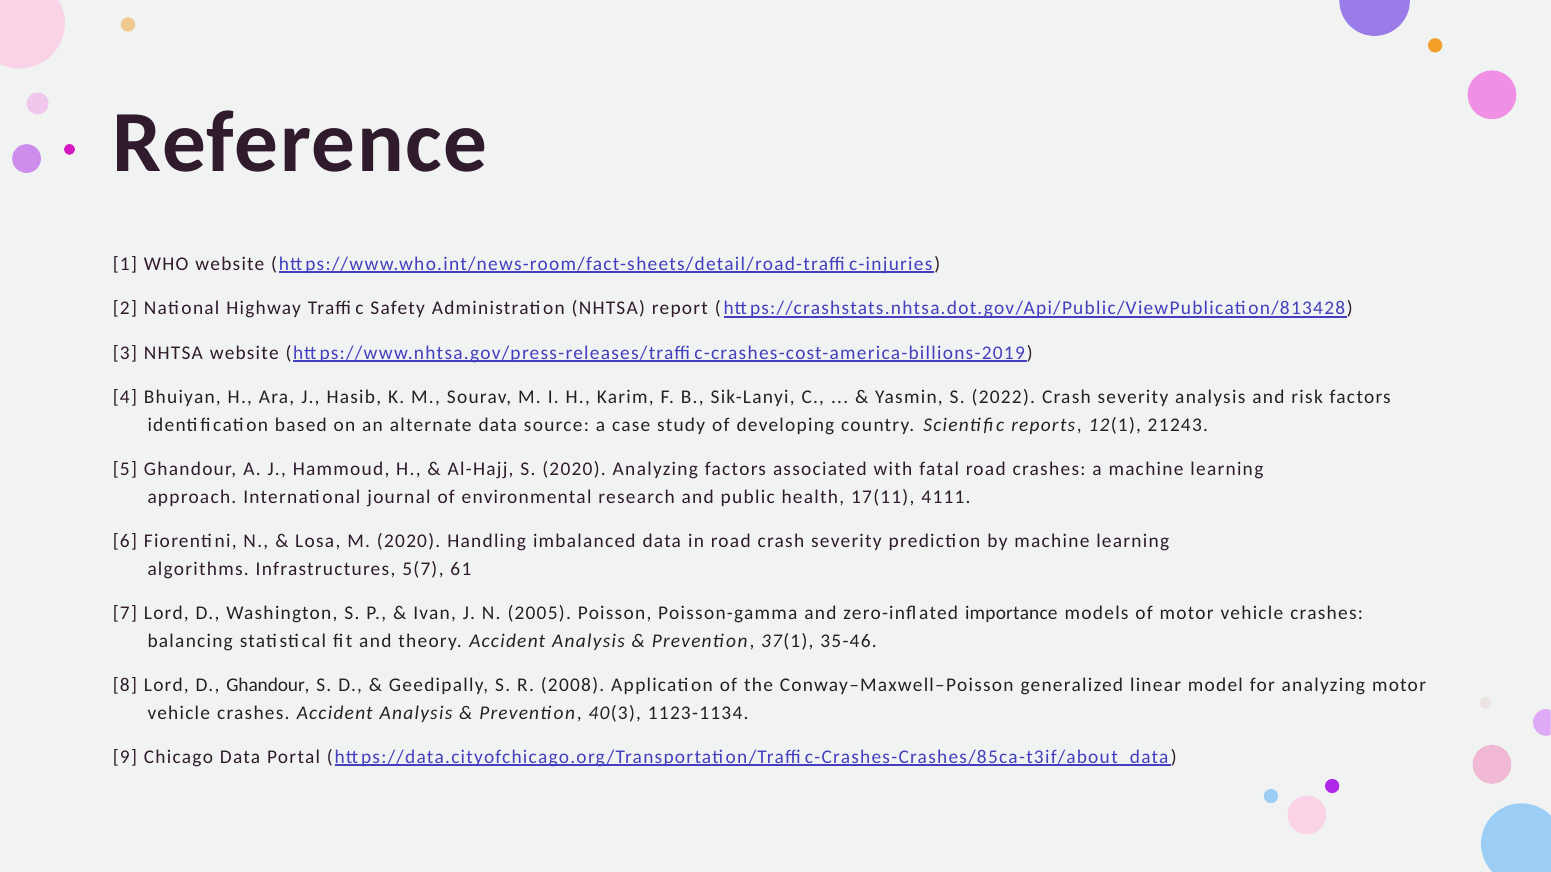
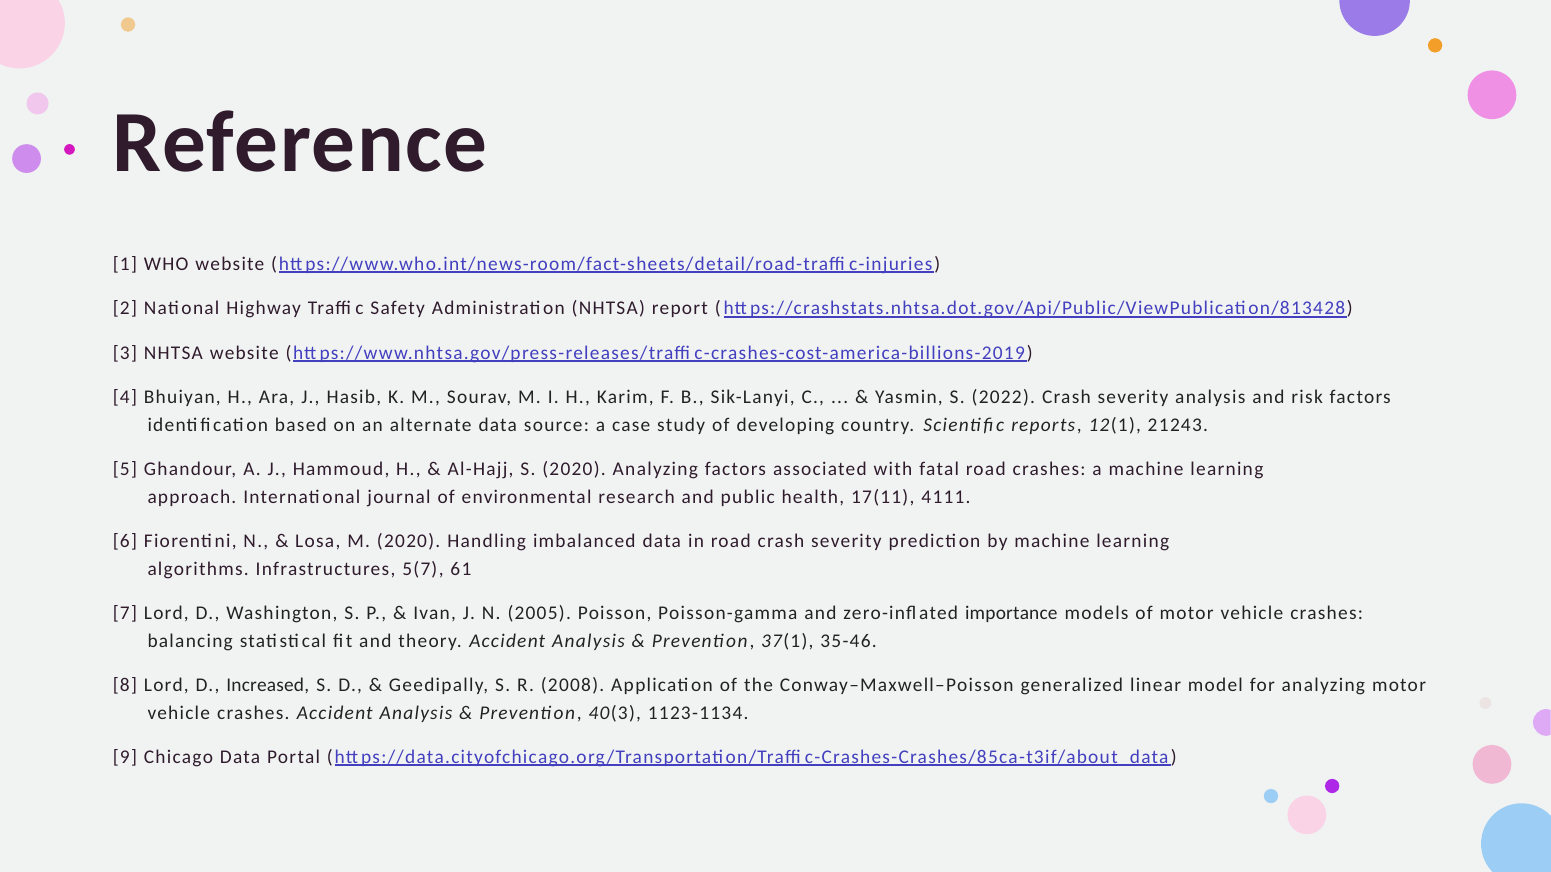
D Ghandour: Ghandour -> Increased (268, 685)
